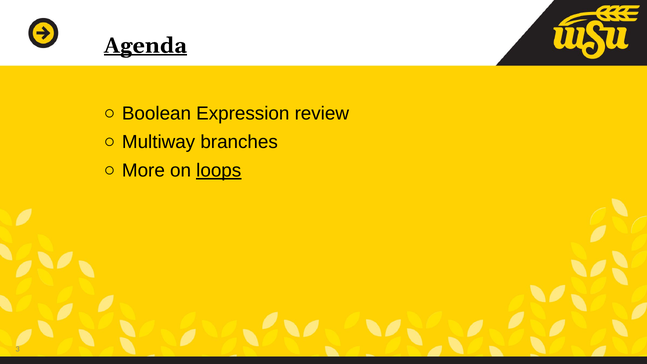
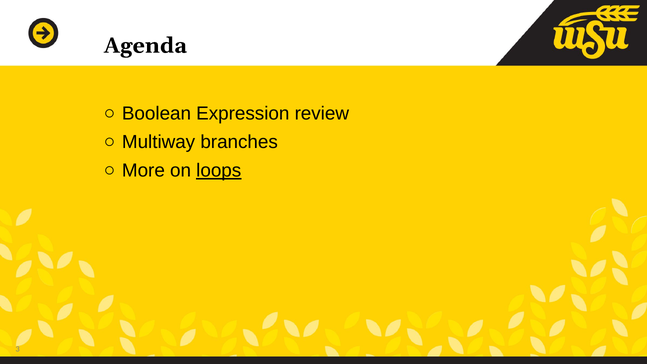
Agenda underline: present -> none (145, 46)
